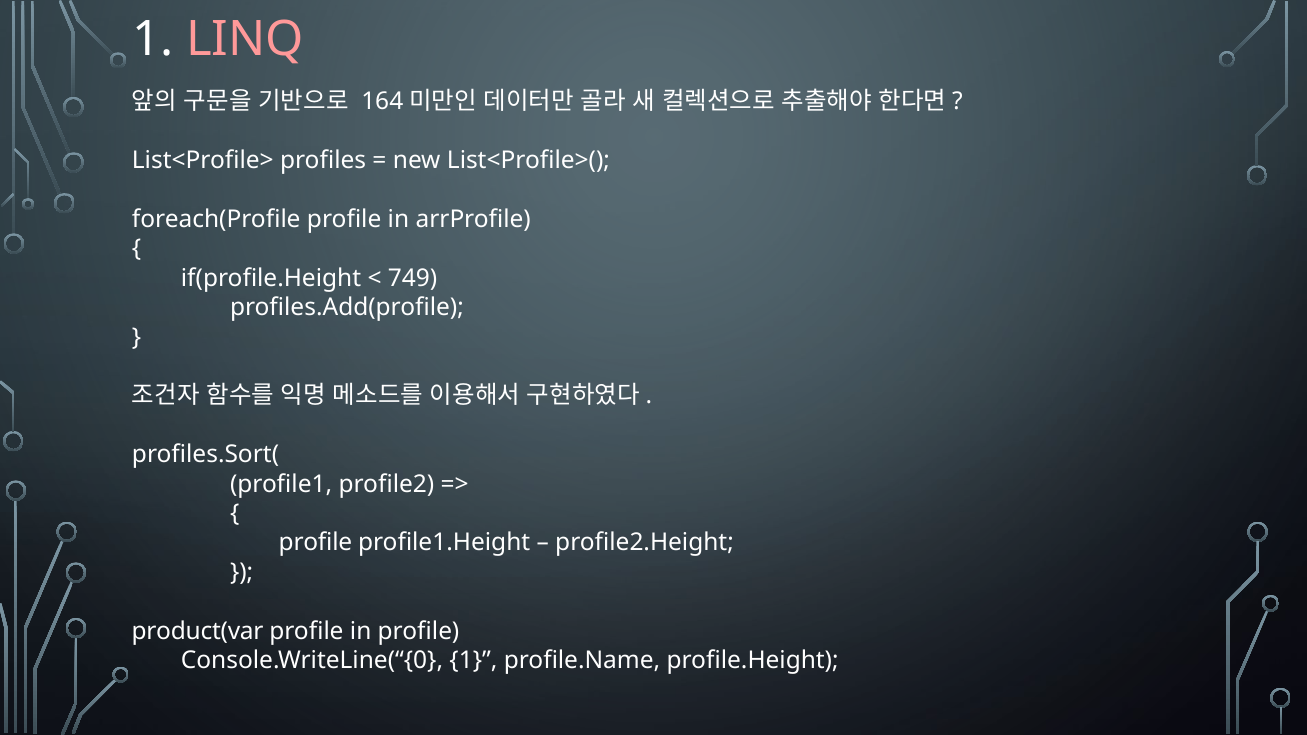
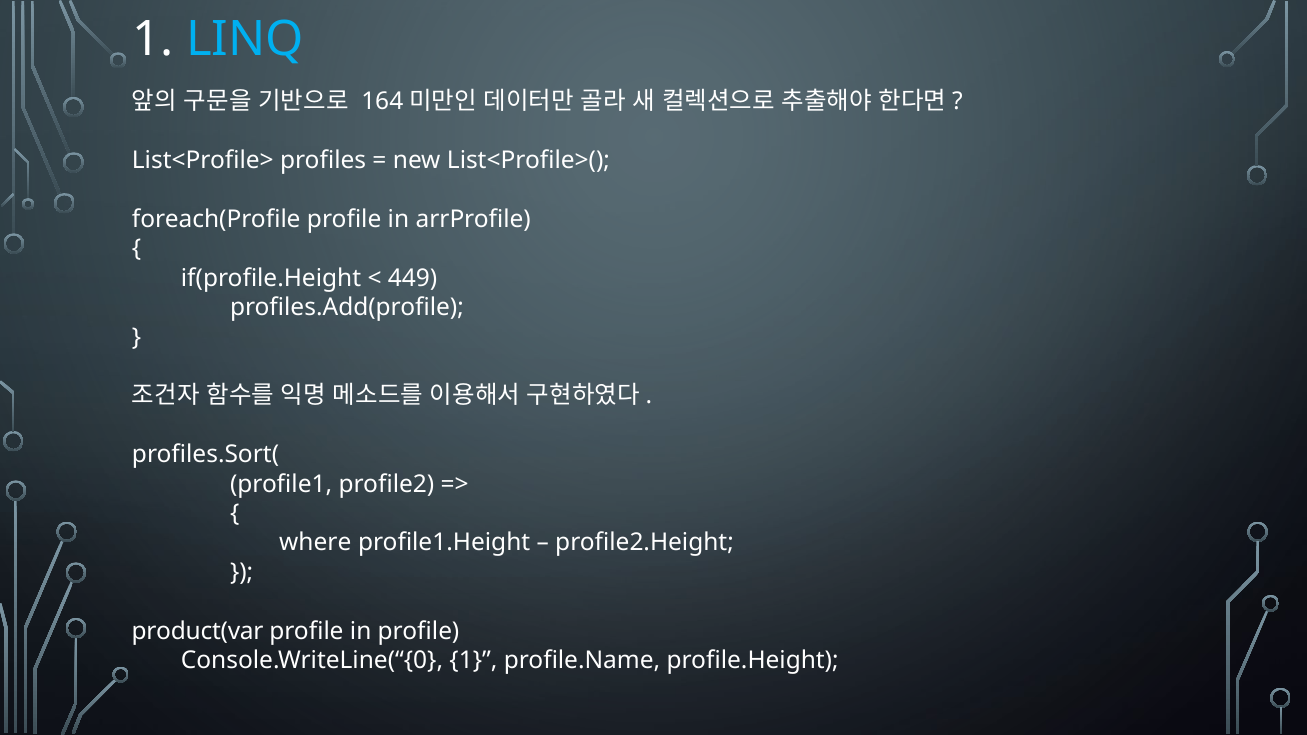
LINQ colour: pink -> light blue (245, 39)
749: 749 -> 449 (413, 278)
profile: profile -> where (315, 543)
